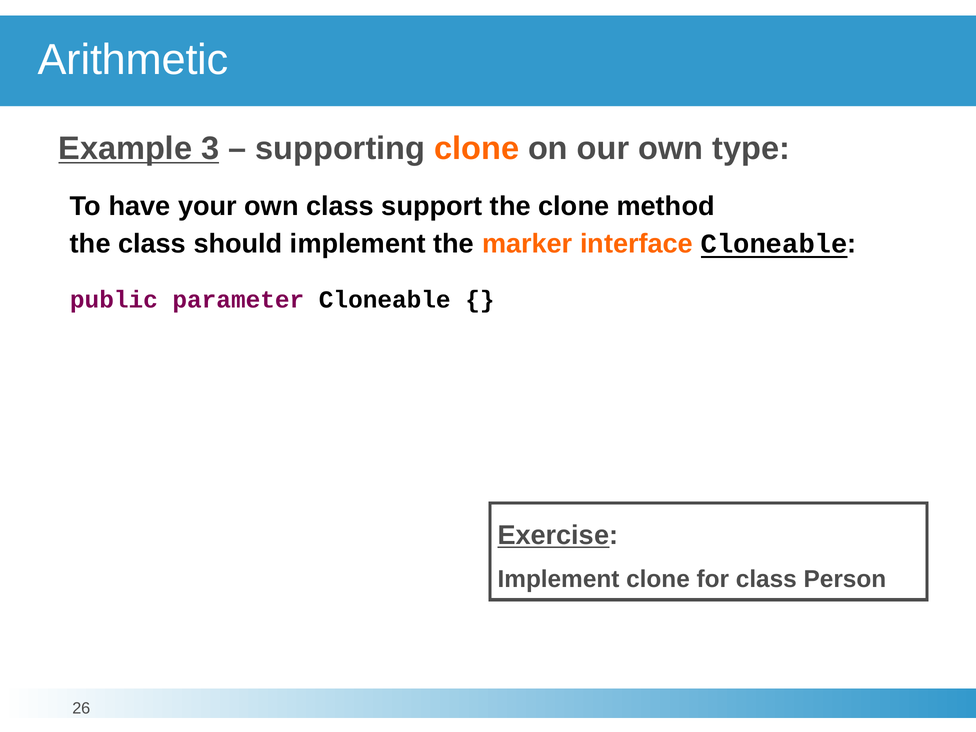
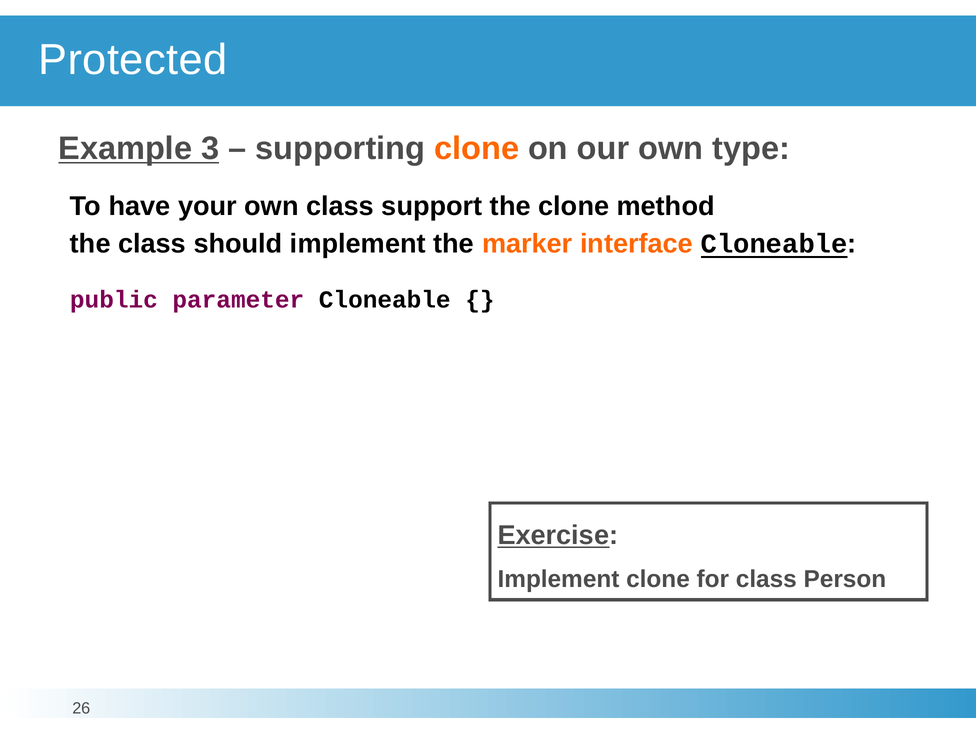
Arithmetic: Arithmetic -> Protected (133, 60)
